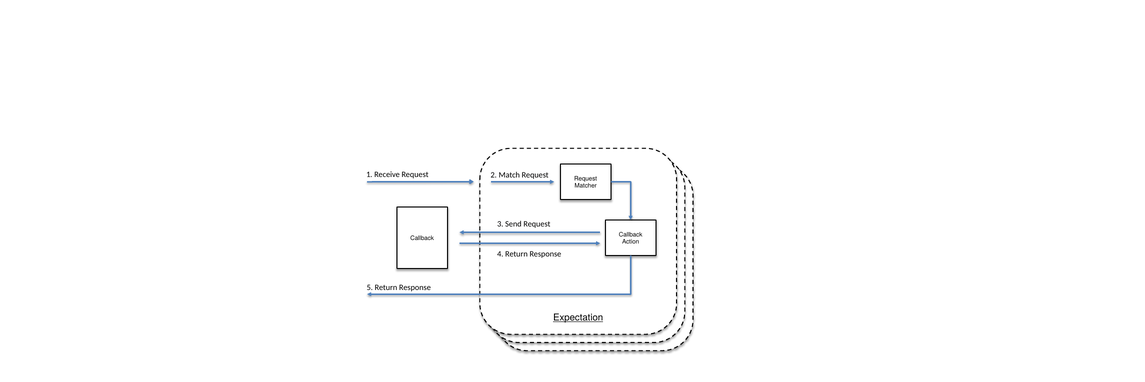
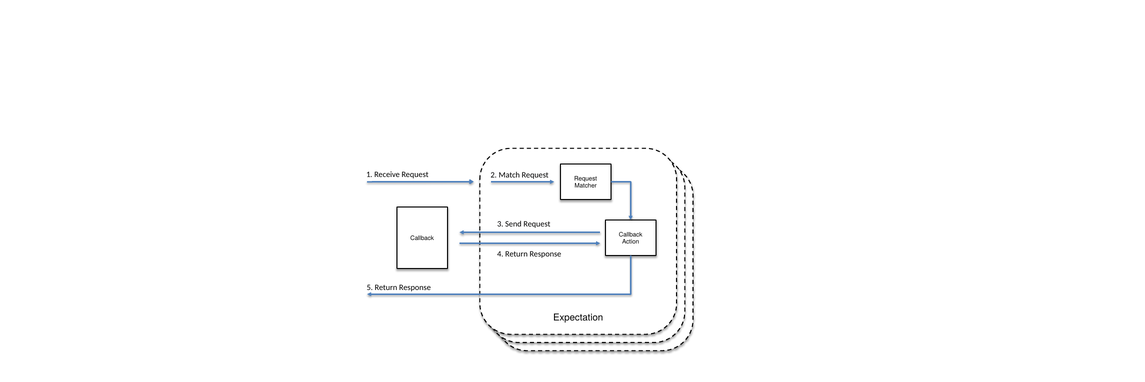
Expectation underline: present -> none (578, 318)
